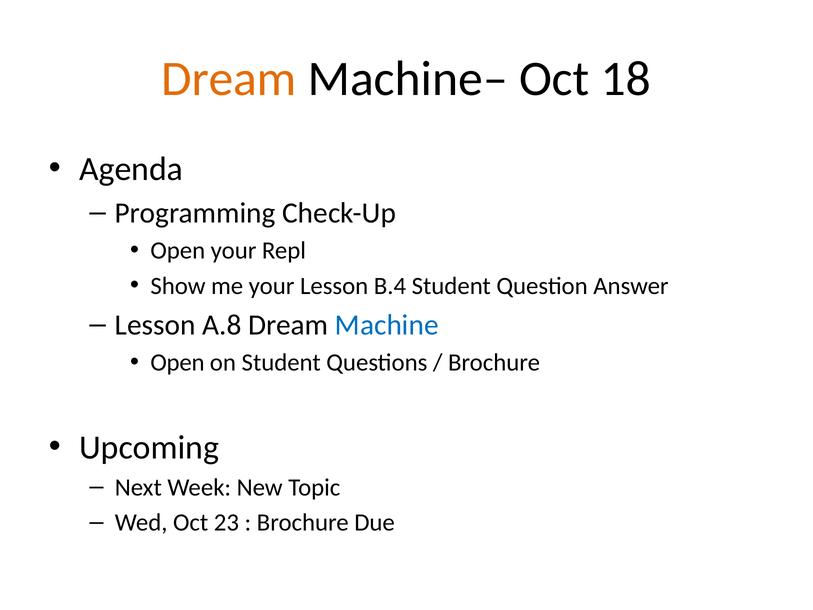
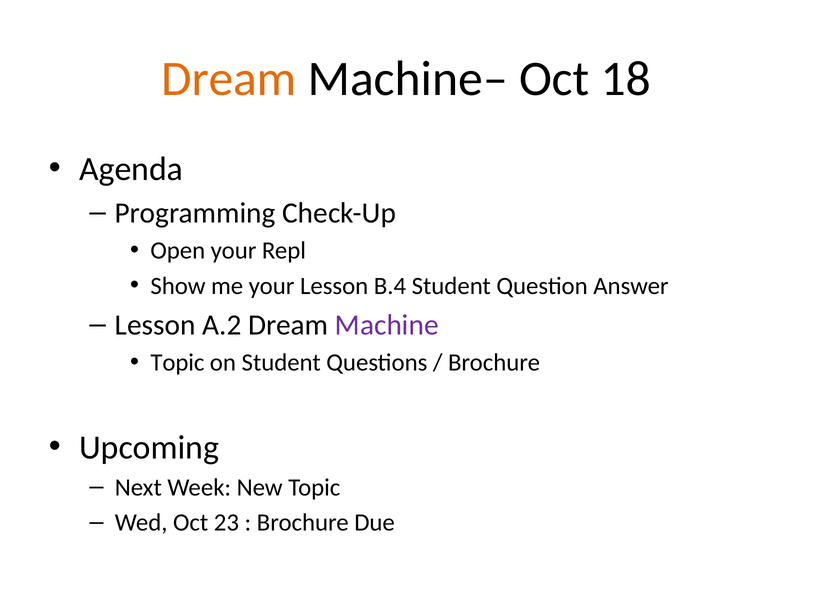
A.8: A.8 -> A.2 (222, 325)
Machine colour: blue -> purple (387, 325)
Open: Open -> Topic (177, 363)
